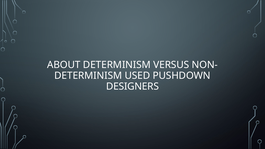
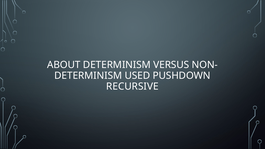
DESIGNERS: DESIGNERS -> RECURSIVE (132, 86)
